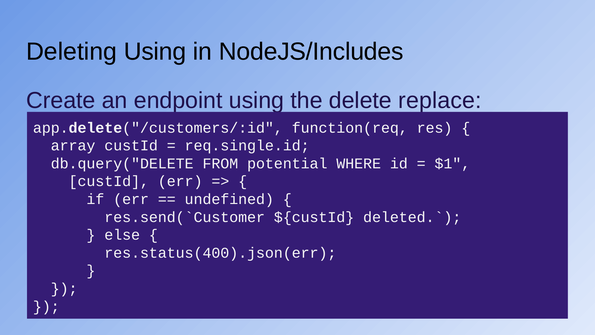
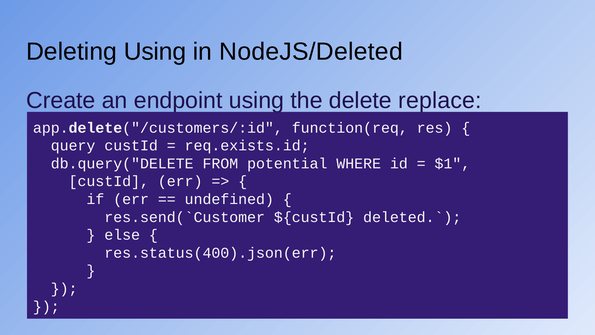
NodeJS/Includes: NodeJS/Includes -> NodeJS/Deleted (311, 51)
array: array -> query (73, 146)
req.single.id: req.single.id -> req.exists.id (247, 146)
